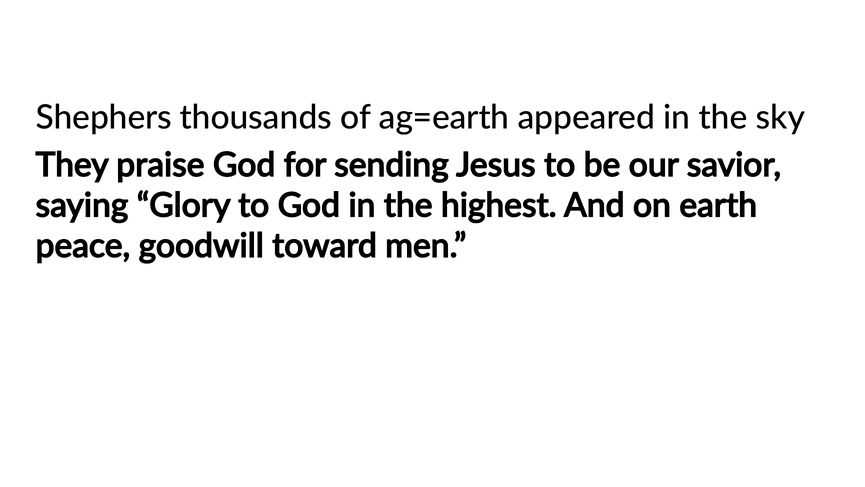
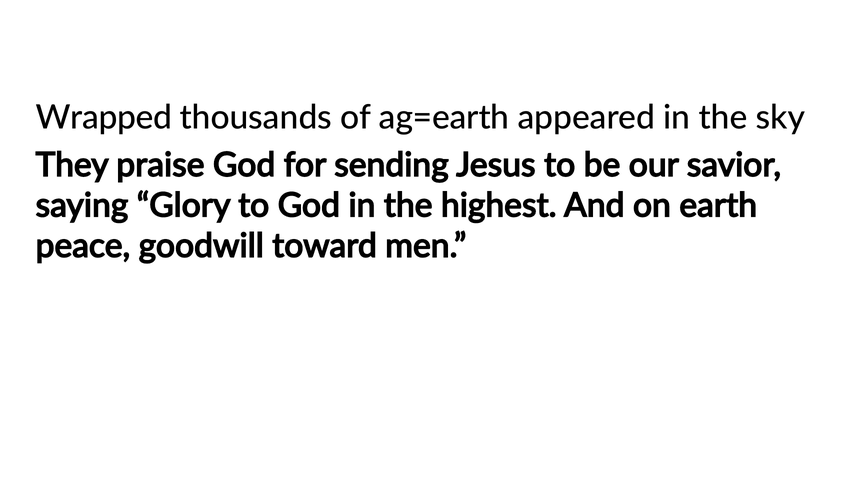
Shephers: Shephers -> Wrapped (104, 118)
